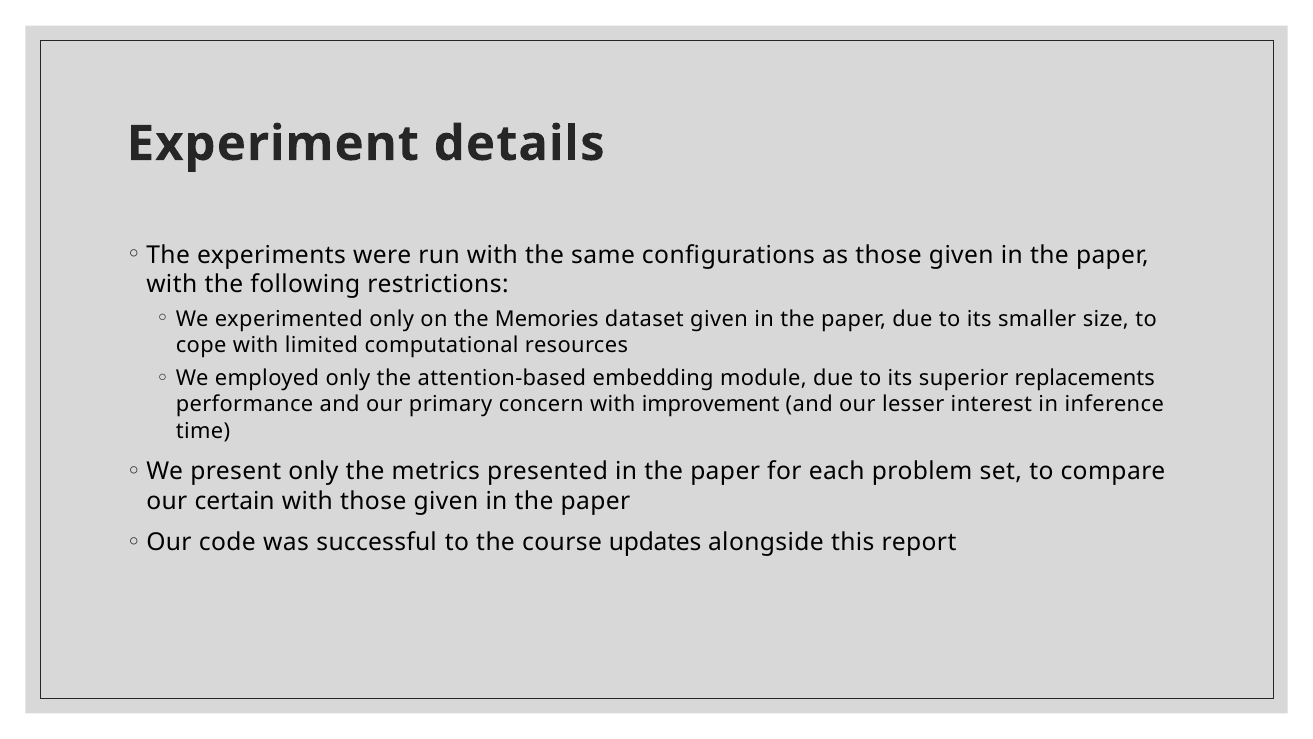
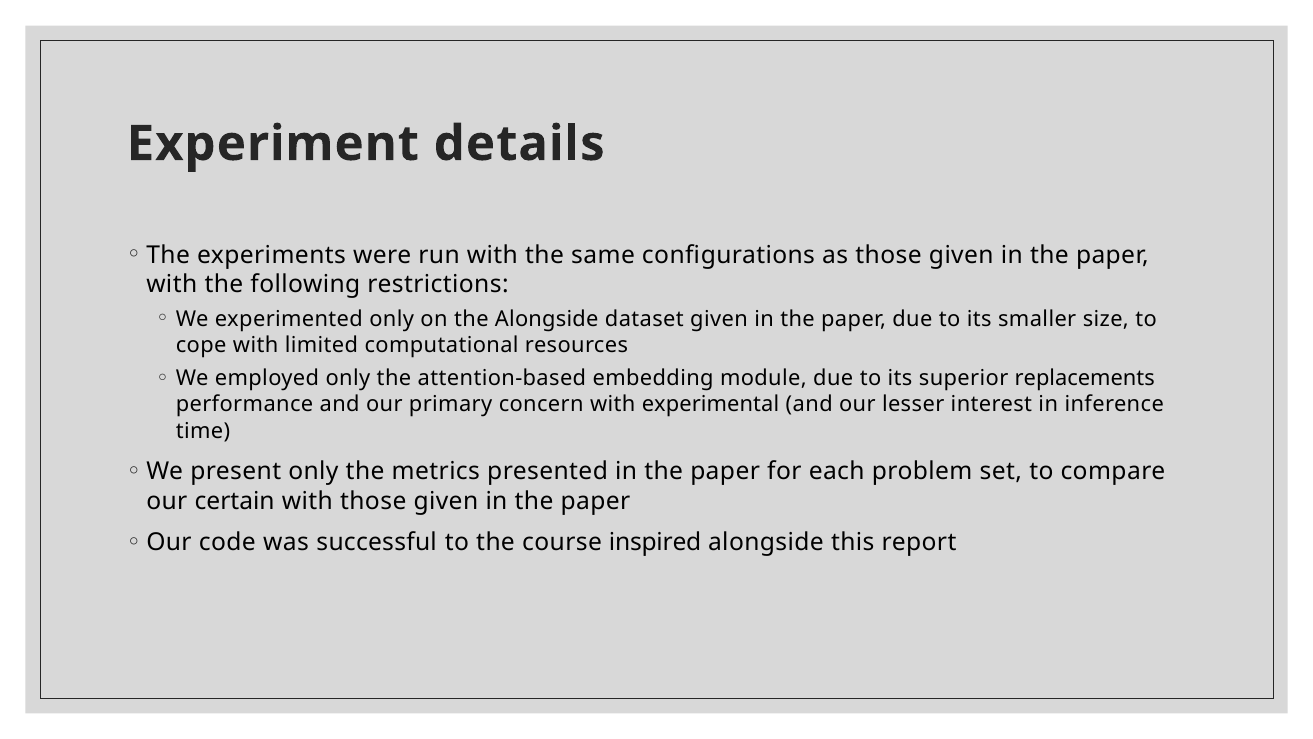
the Memories: Memories -> Alongside (547, 319)
improvement: improvement -> experimental (710, 404)
updates: updates -> inspired (655, 543)
